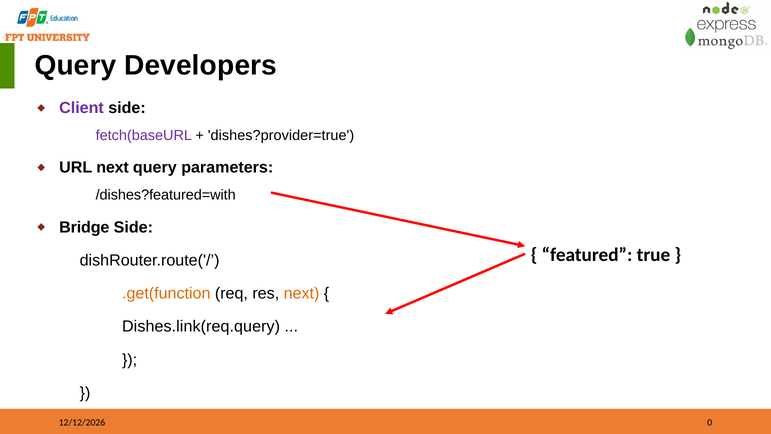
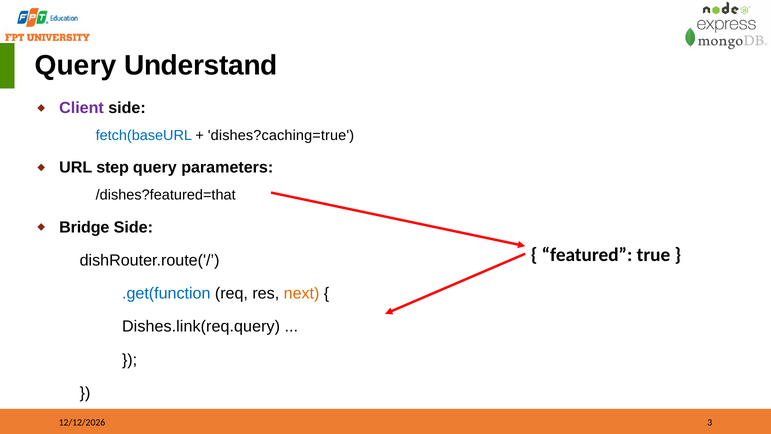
Developers: Developers -> Understand (201, 66)
fetch(baseURL colour: purple -> blue (144, 135)
dishes?provider=true: dishes?provider=true -> dishes?caching=true (281, 135)
URL next: next -> step (113, 167)
/dishes?featured=with: /dishes?featured=with -> /dishes?featured=that (166, 195)
.get(function colour: orange -> blue (166, 293)
0: 0 -> 3 (710, 422)
